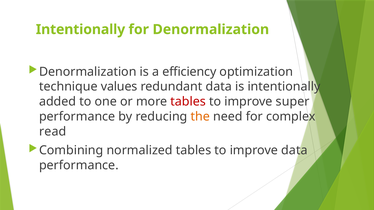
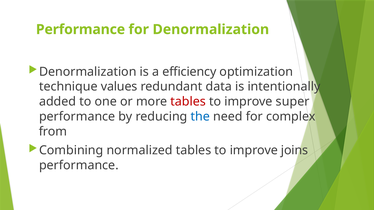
Intentionally: Intentionally -> Performance (81, 29)
the colour: orange -> blue (200, 117)
read: read -> from (53, 132)
improve data: data -> joins (295, 151)
